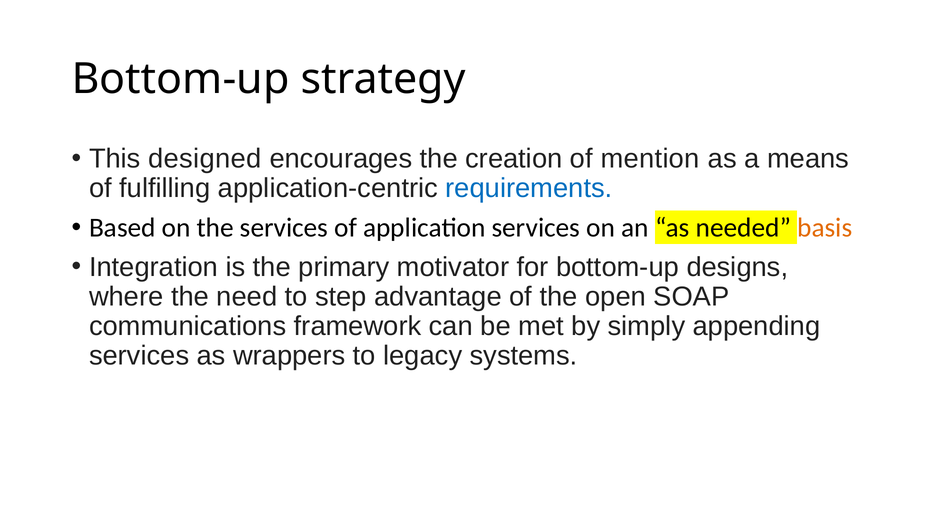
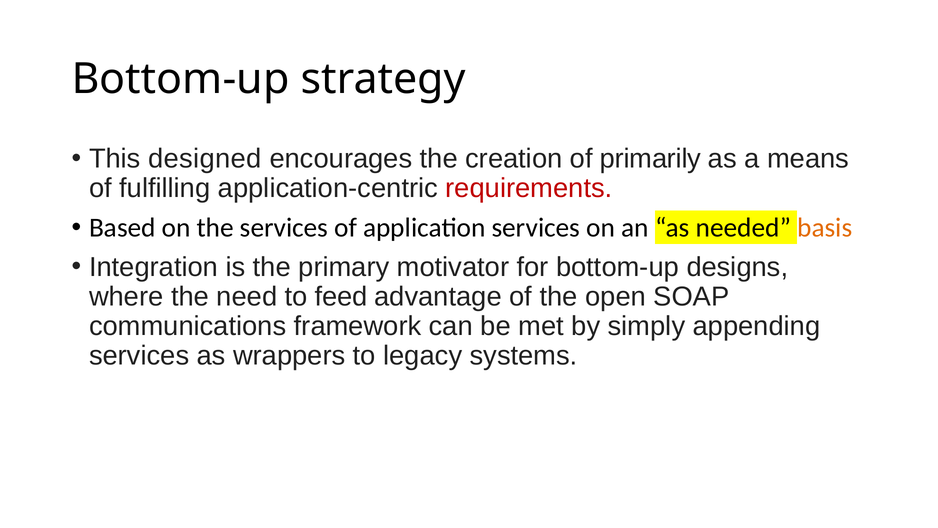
mention: mention -> primarily (650, 159)
requirements colour: blue -> red (529, 188)
step: step -> feed (341, 296)
